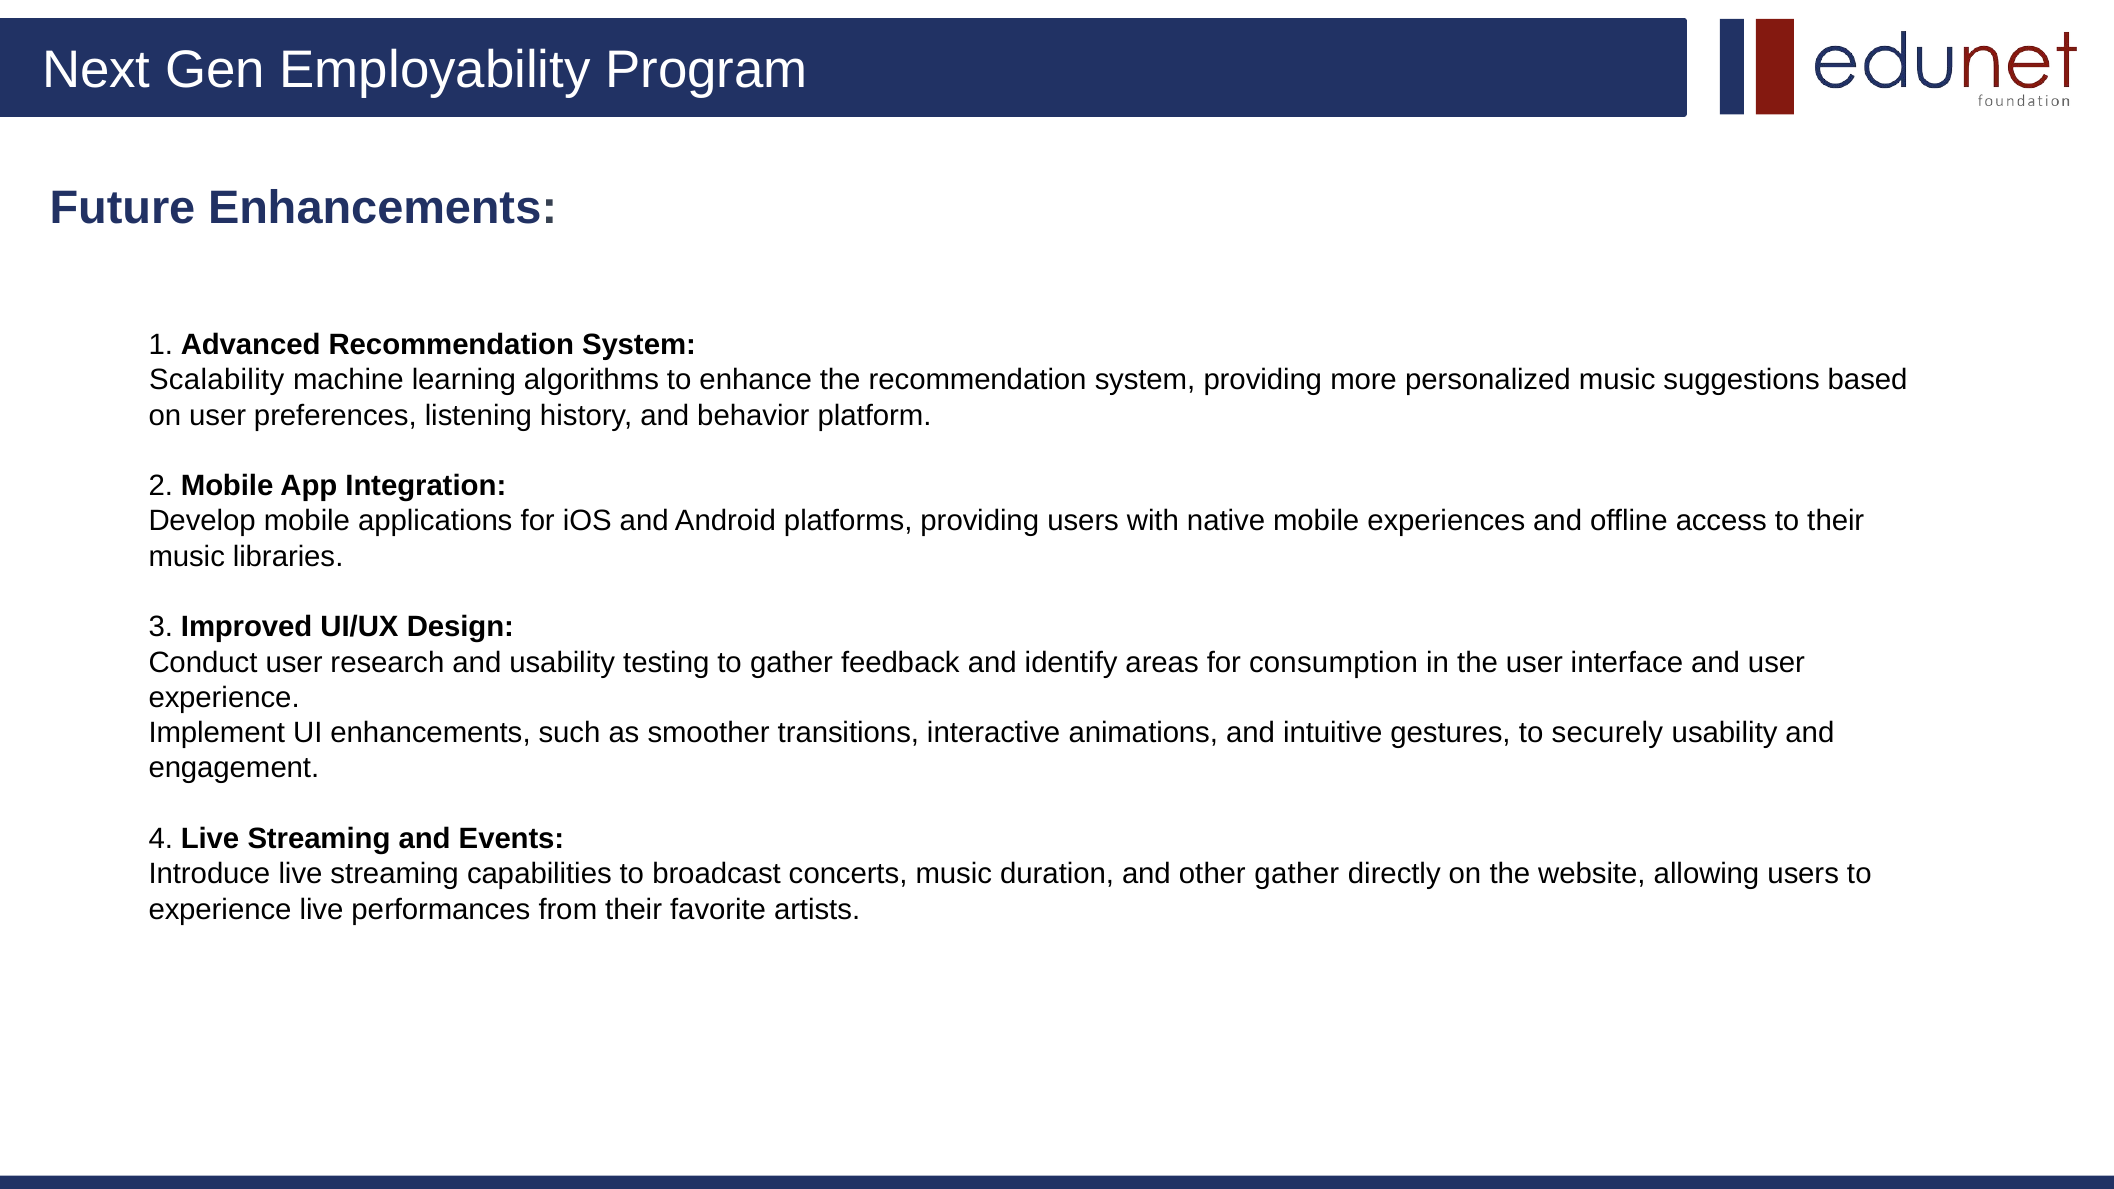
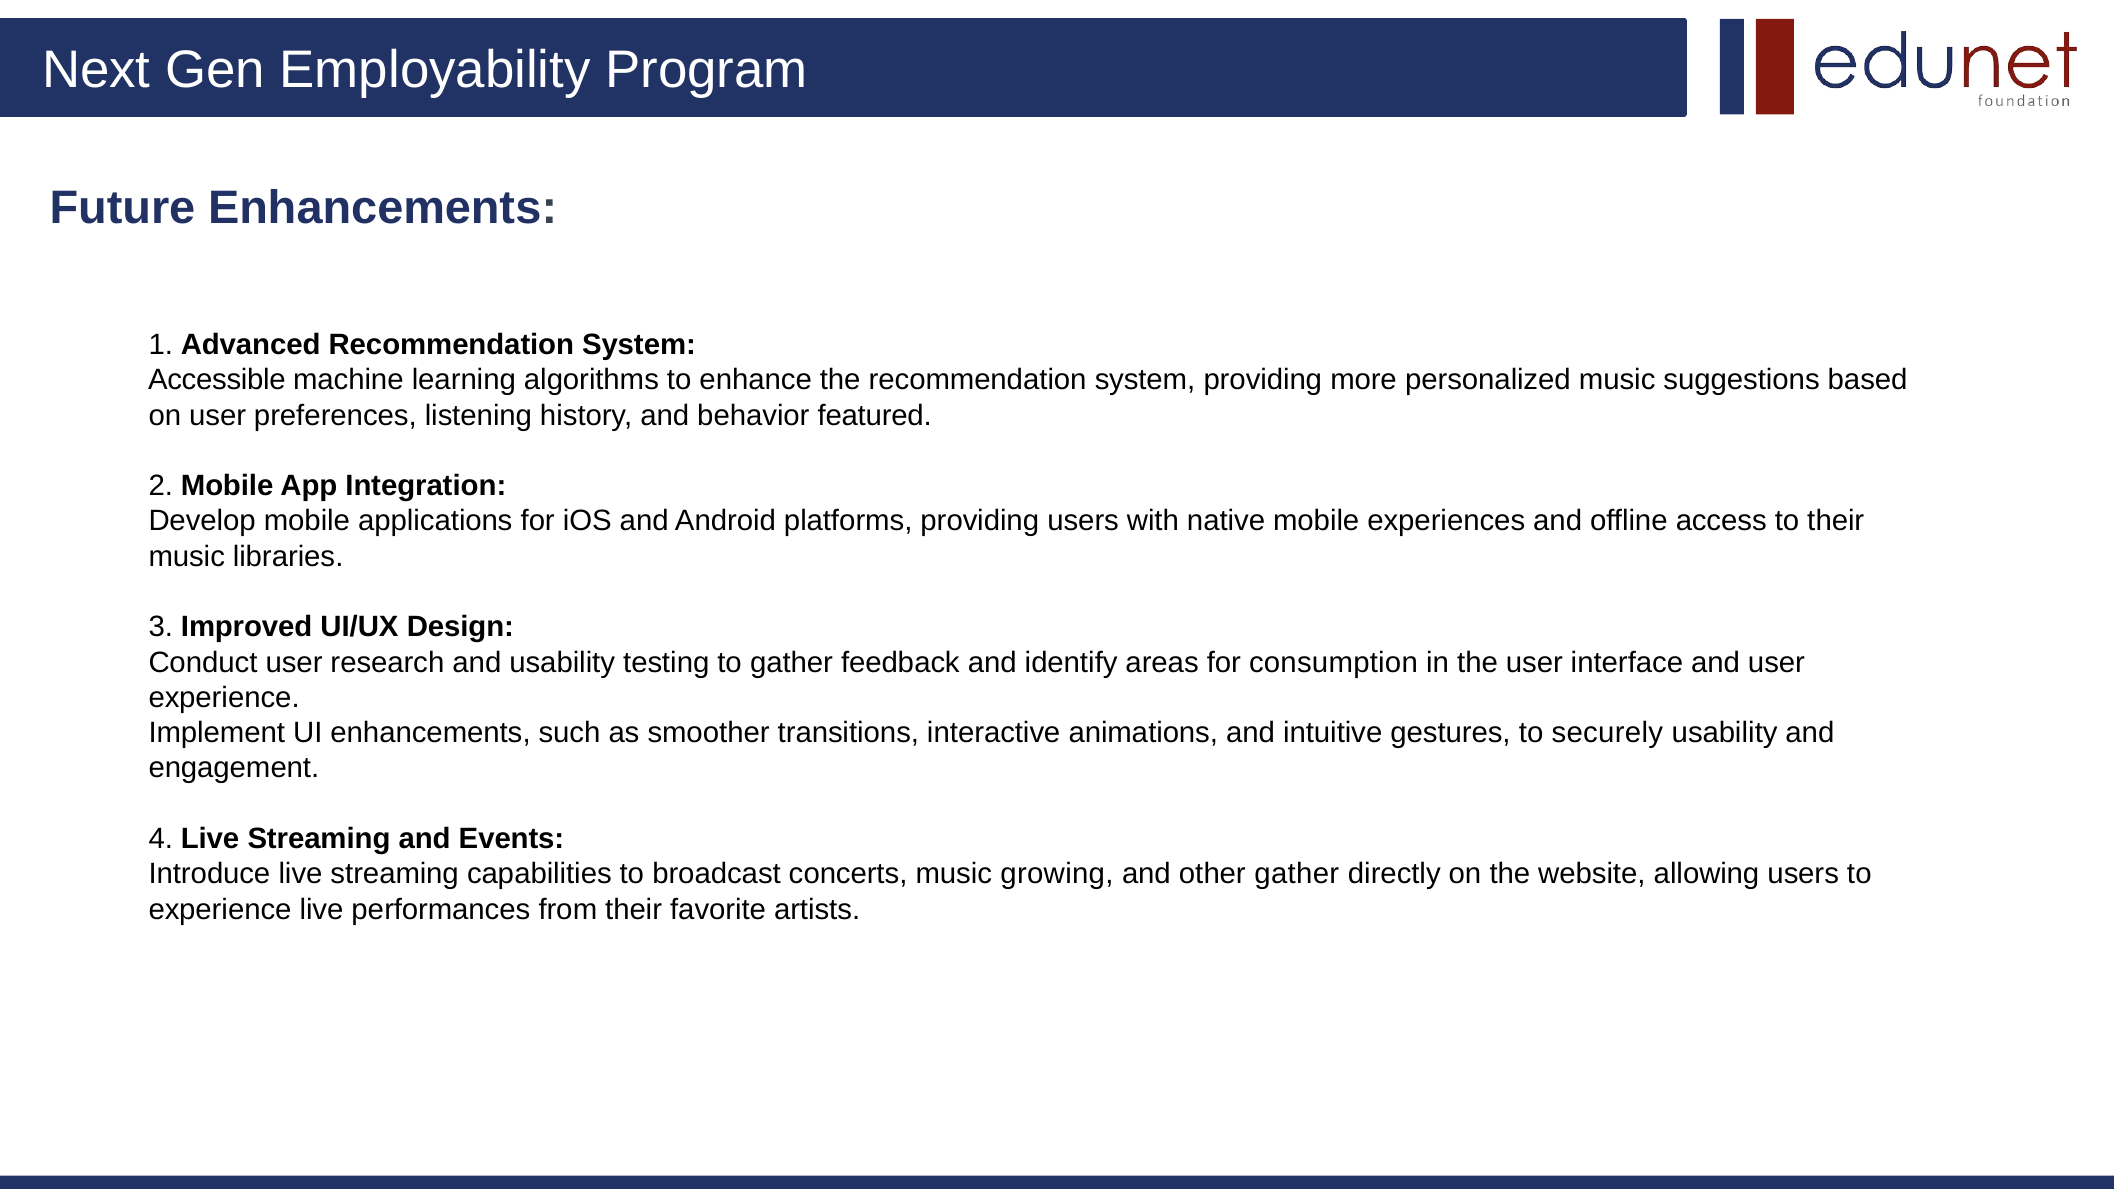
Scalability: Scalability -> Accessible (217, 380)
platform: platform -> featured (875, 415)
duration: duration -> growing (1057, 874)
